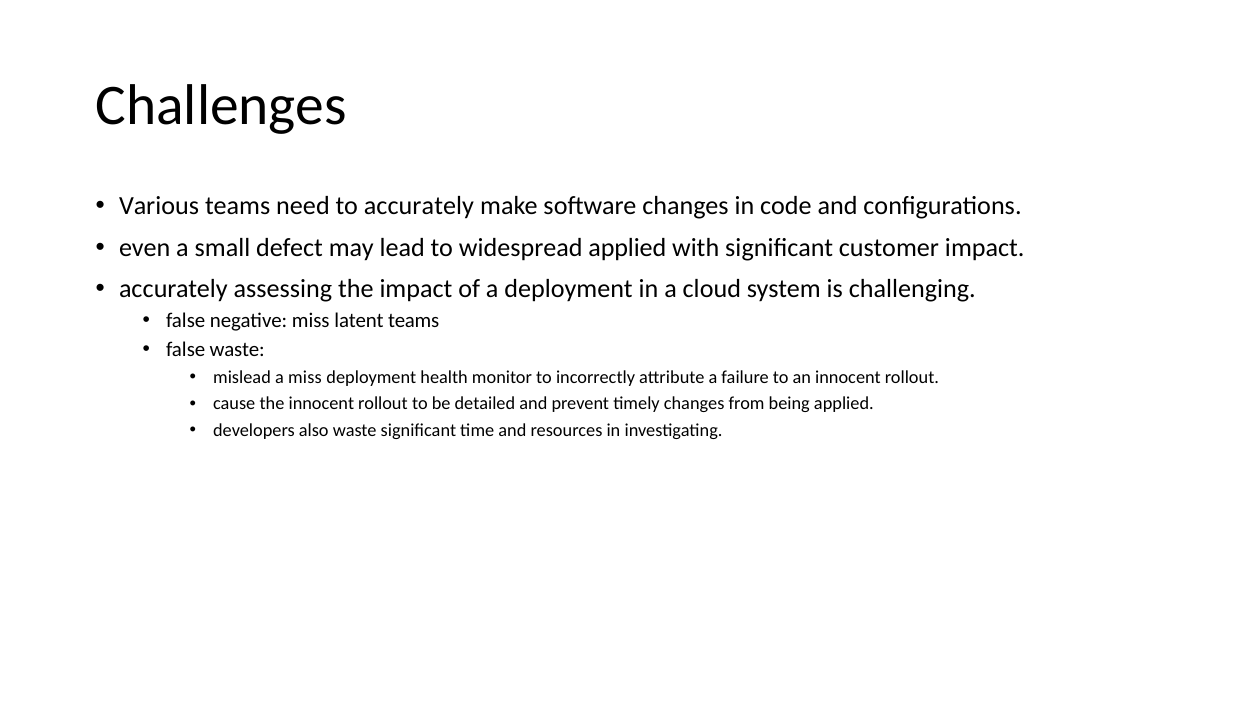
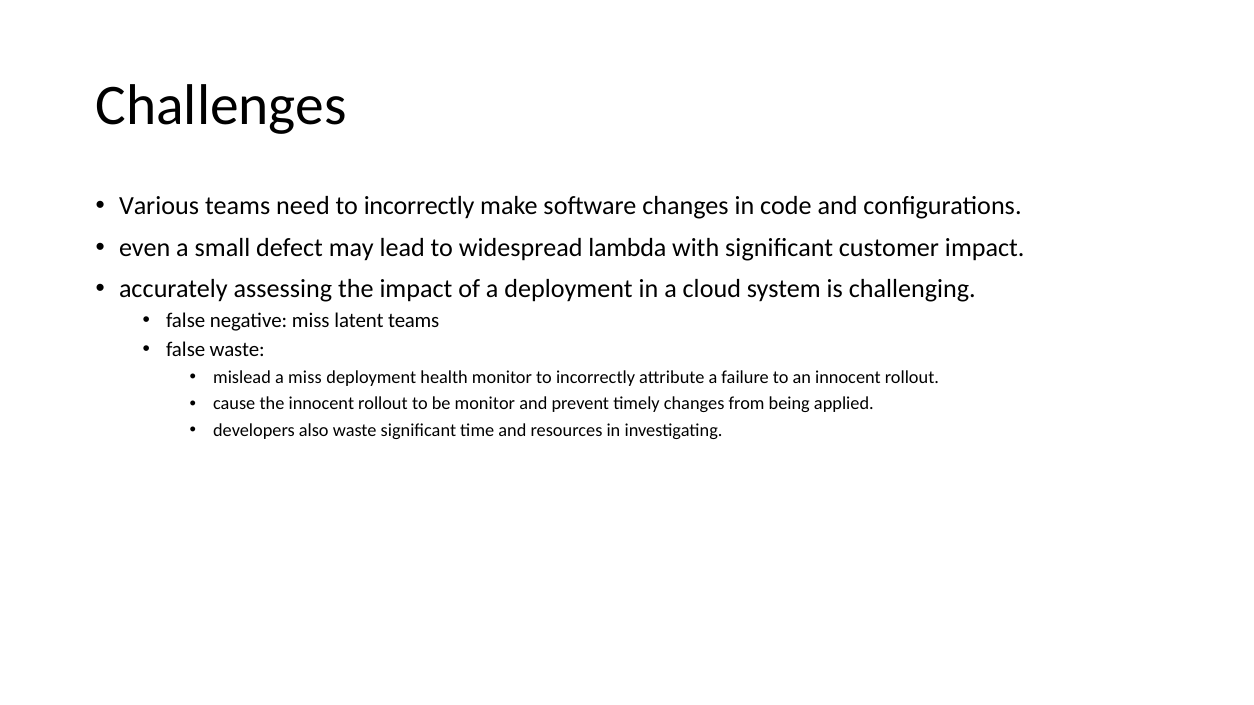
need to accurately: accurately -> incorrectly (419, 206)
widespread applied: applied -> lambda (627, 248)
be detailed: detailed -> monitor (485, 404)
